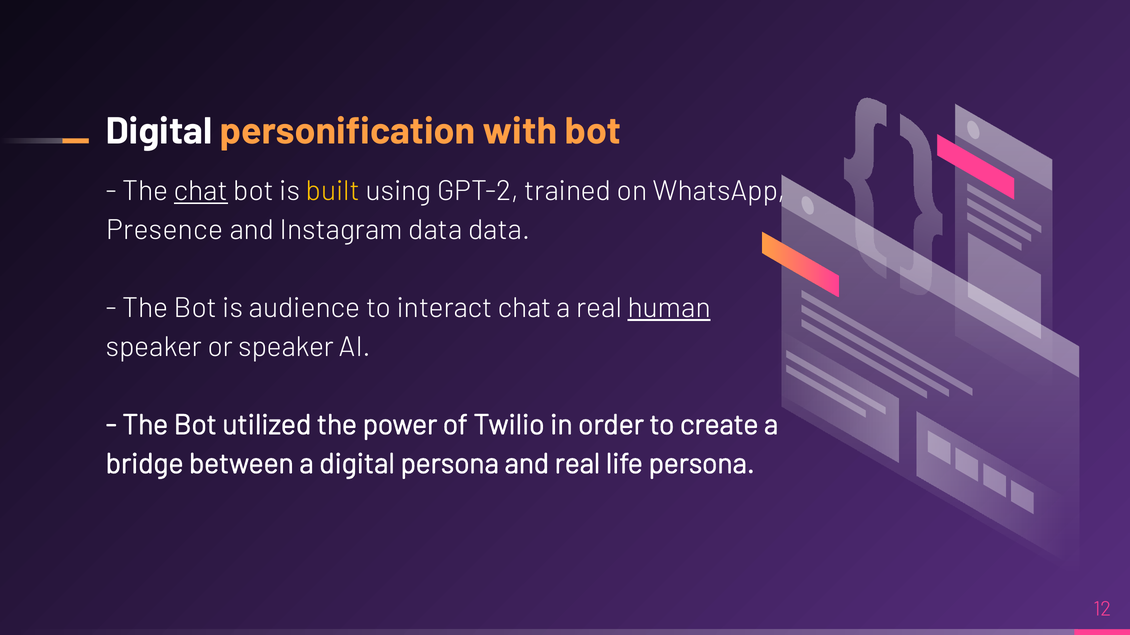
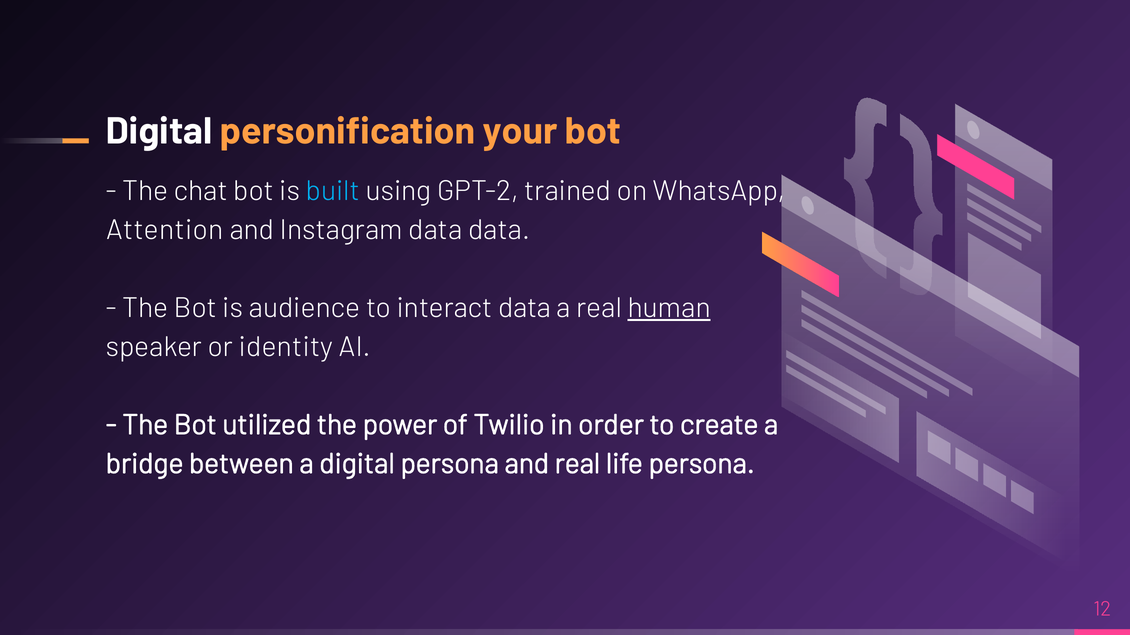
with: with -> your (520, 132)
chat underline: present -> none (201, 191)
built colour: yellow -> light blue (333, 191)
Presence: Presence -> Attention (165, 230)
interact chat: chat -> data (525, 308)
or speaker: speaker -> identity (286, 347)
